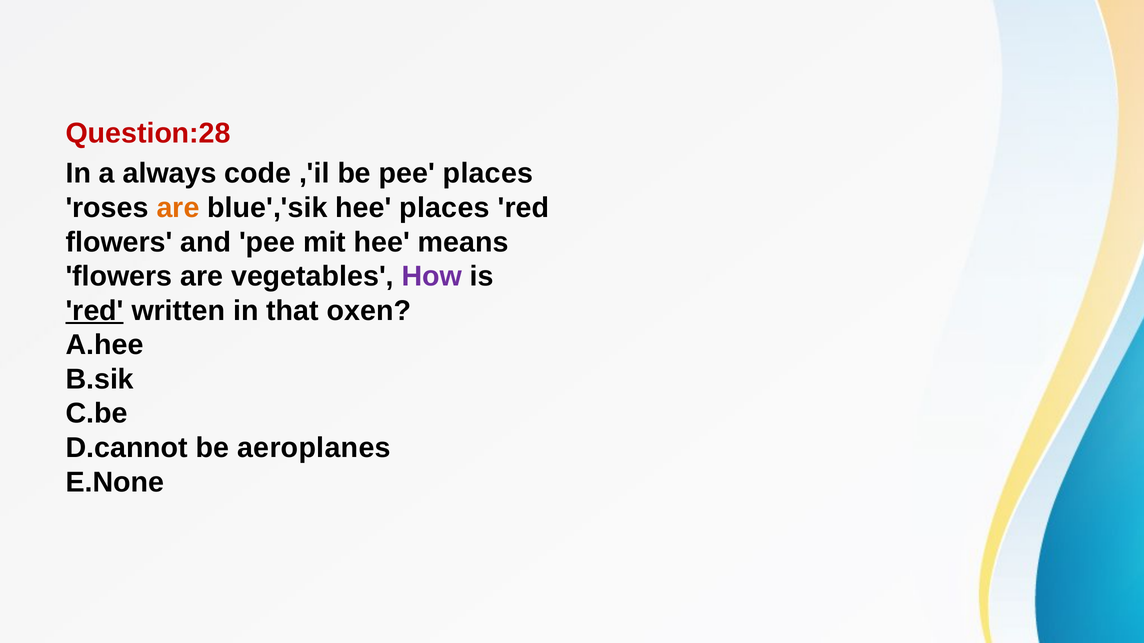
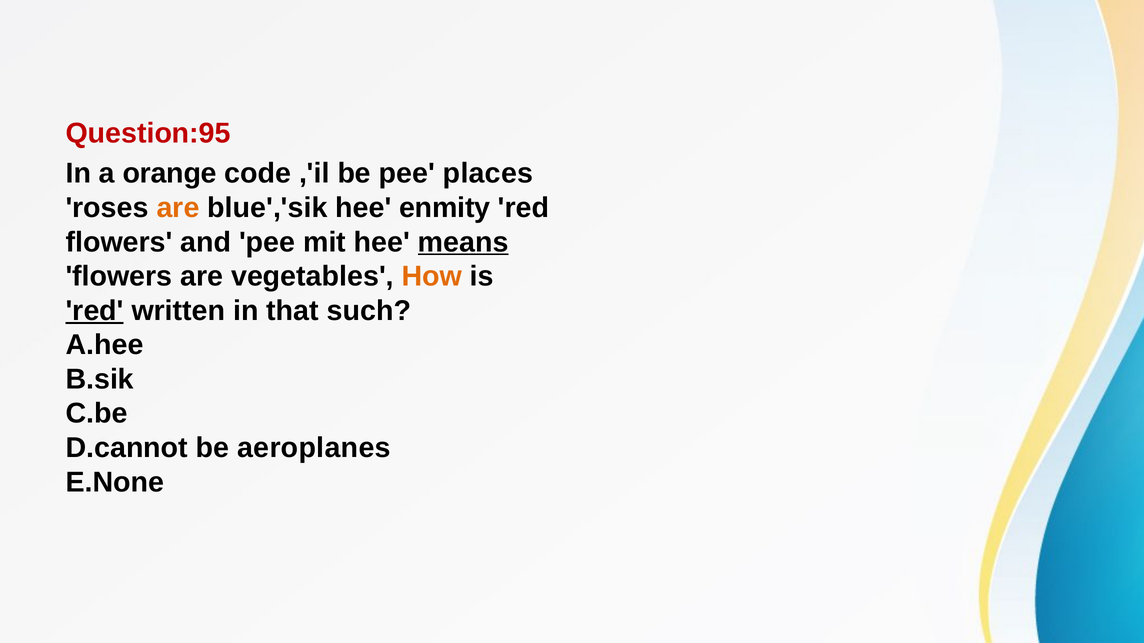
Question:28: Question:28 -> Question:95 (148, 134)
always: always -> orange (170, 174)
hee places: places -> enmity (445, 208)
means underline: none -> present (463, 242)
How colour: purple -> orange (432, 277)
oxen: oxen -> such (369, 311)
